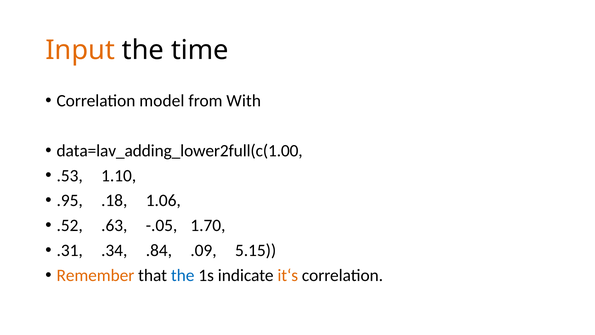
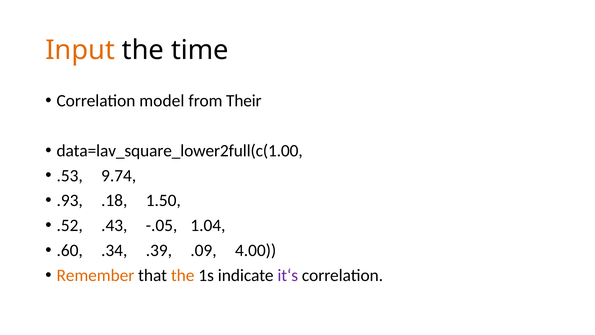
With: With -> Their (244, 101)
data=lav_adding_lower2full(c(1.00: data=lav_adding_lower2full(c(1.00 -> data=lav_square_lower2full(c(1.00 (180, 150)
1.10: 1.10 -> 9.74 (119, 175)
.95: .95 -> .93 (70, 200)
1.06: 1.06 -> 1.50 (163, 200)
.63: .63 -> .43 (114, 225)
1.70: 1.70 -> 1.04 (208, 225)
.31: .31 -> .60 (70, 250)
.84: .84 -> .39 (159, 250)
5.15: 5.15 -> 4.00 (256, 250)
the colour: blue -> orange (183, 275)
it‘s colour: orange -> purple (288, 275)
